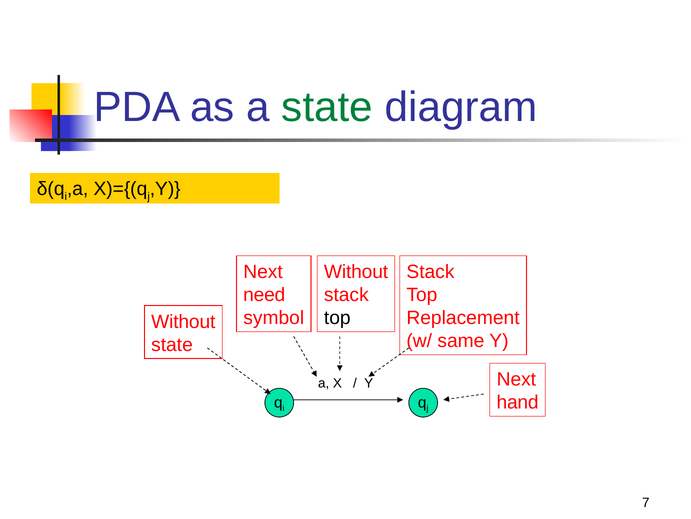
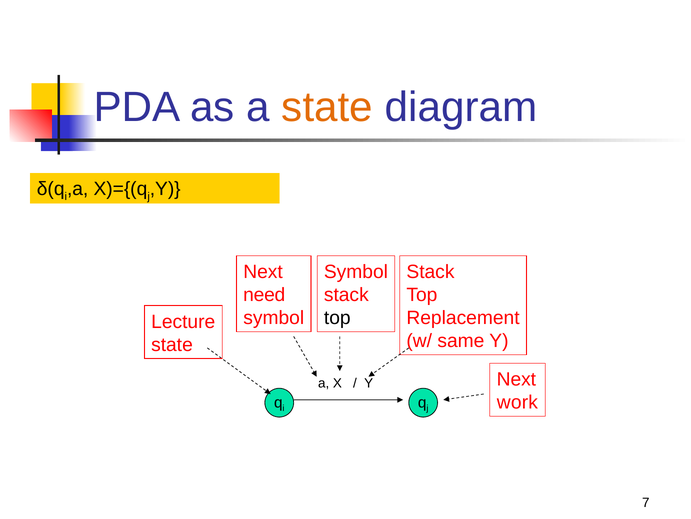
state colour: green -> orange (327, 107)
Without: Without -> Symbol (356, 272)
Without: Without -> Lecture (183, 321)
hand: hand -> work (517, 402)
